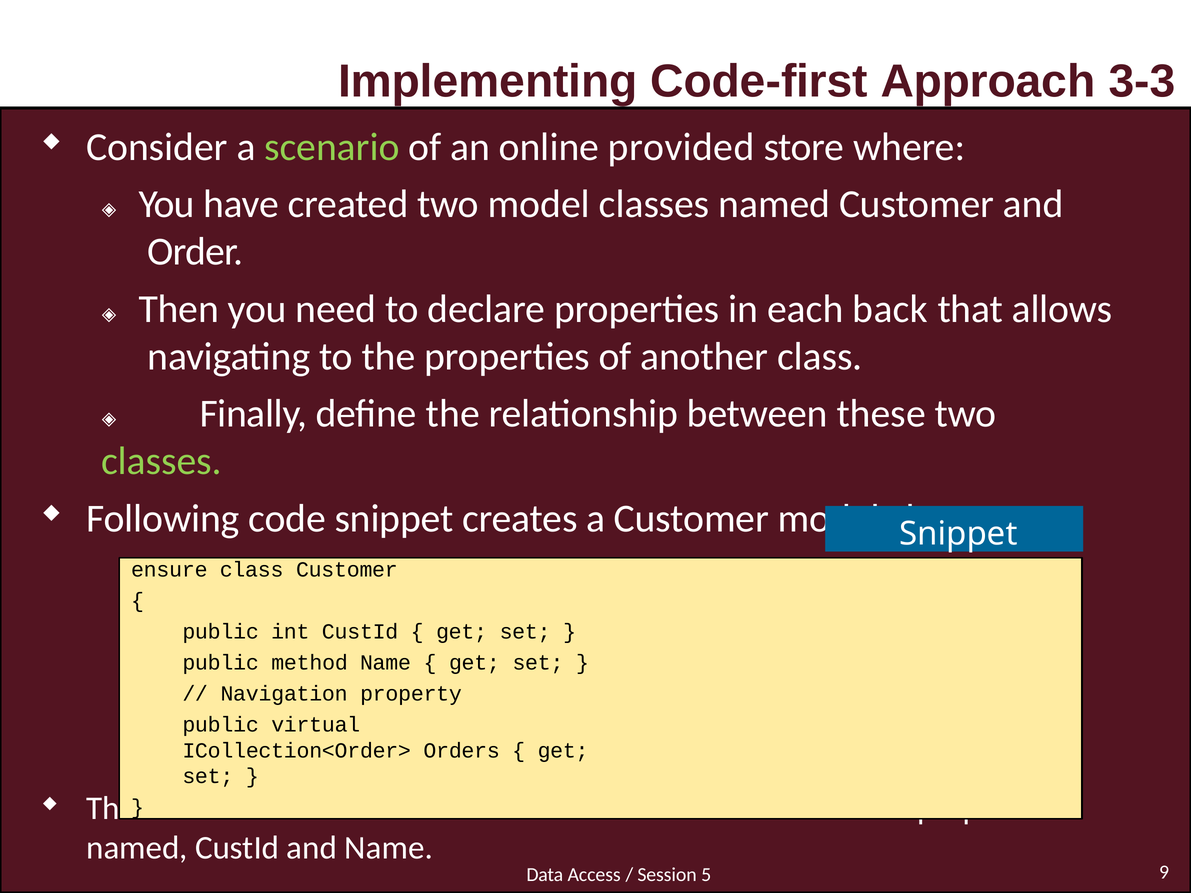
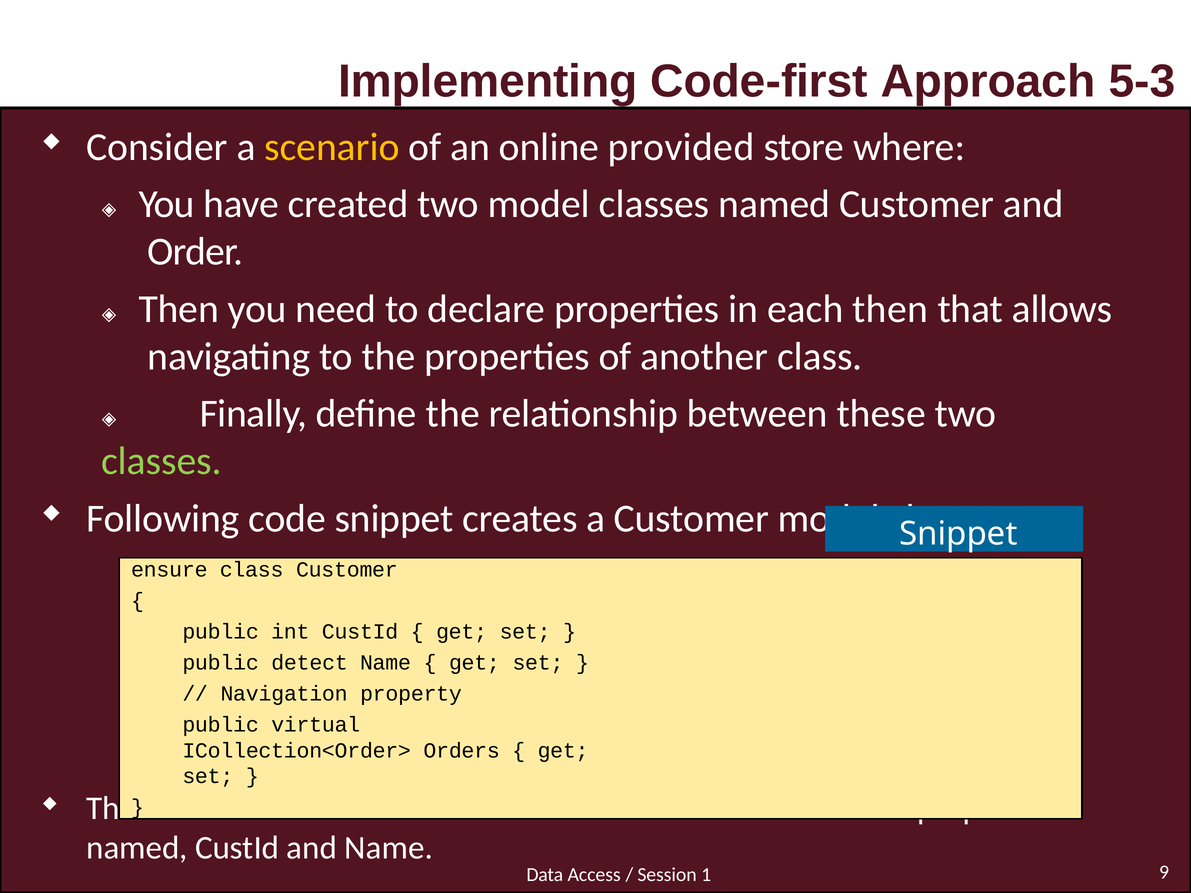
3-3: 3-3 -> 5-3 (1142, 81)
scenario colour: light green -> yellow (332, 147)
each back: back -> then (890, 309)
method: method -> detect (310, 663)
5: 5 -> 1 (706, 875)
